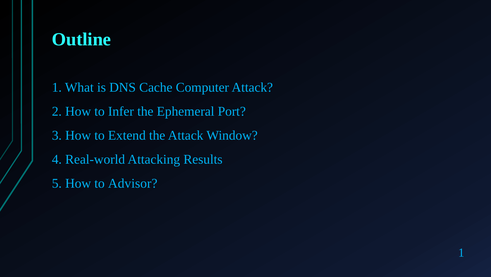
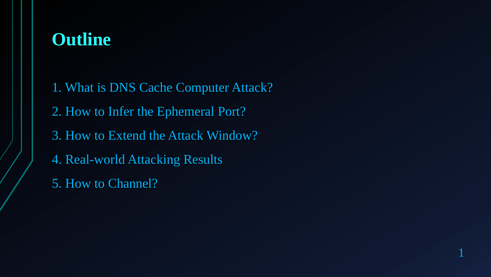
Advisor: Advisor -> Channel (133, 183)
